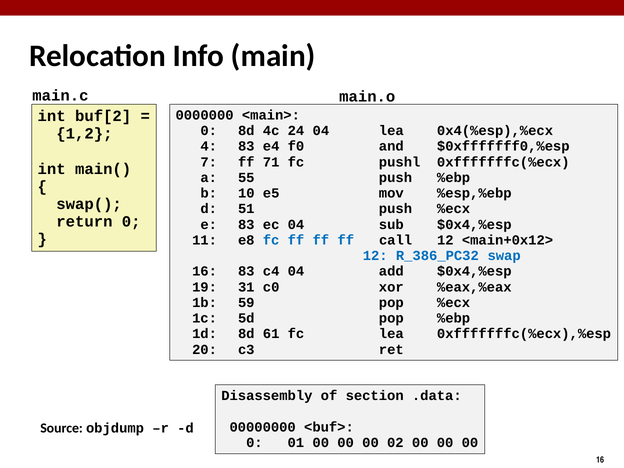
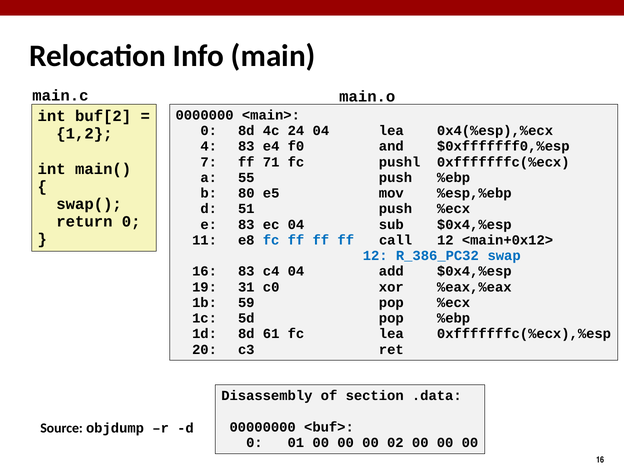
10: 10 -> 80 (246, 193)
